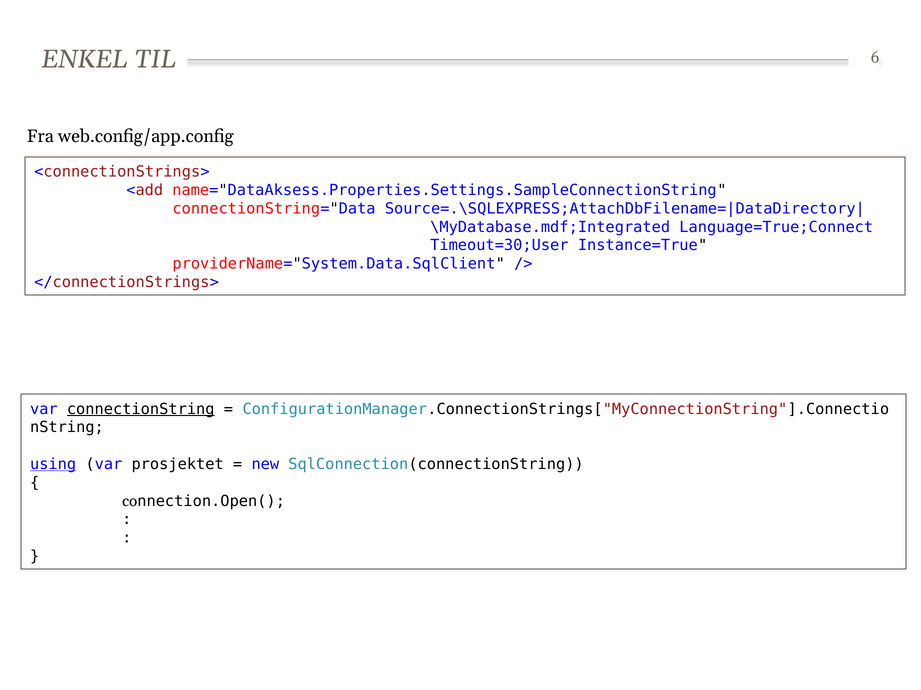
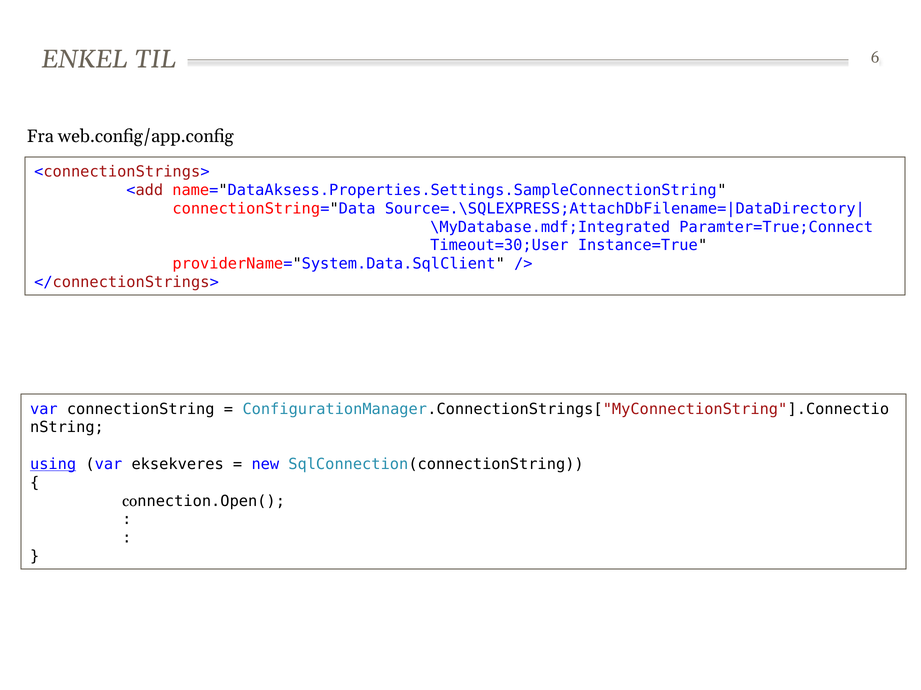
Language=True;Connect: Language=True;Connect -> Paramter=True;Connect (776, 227)
connectionString underline: present -> none (141, 409)
prosjektet: prosjektet -> eksekveres (178, 465)
